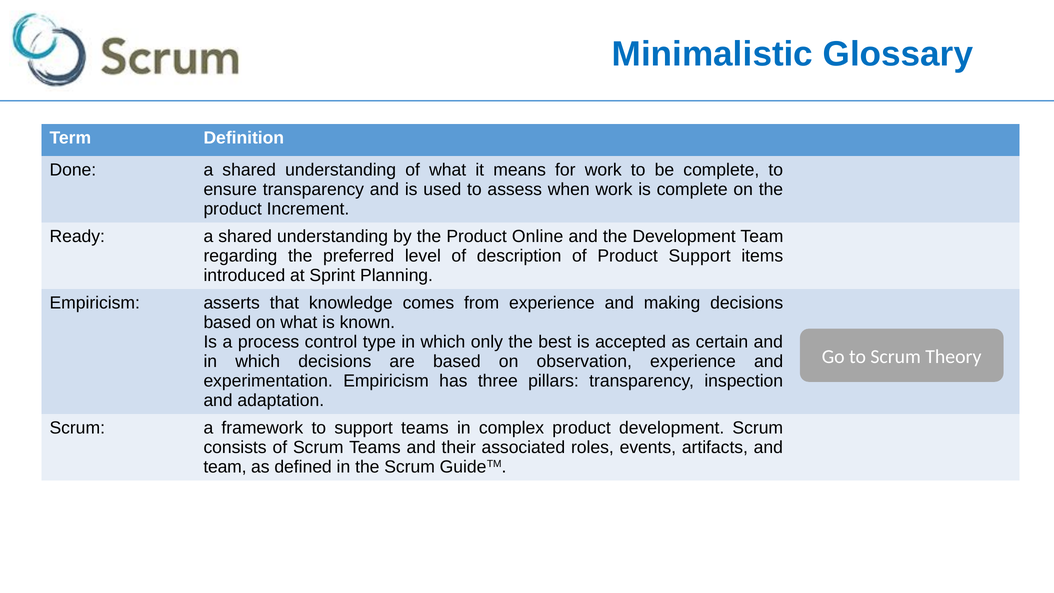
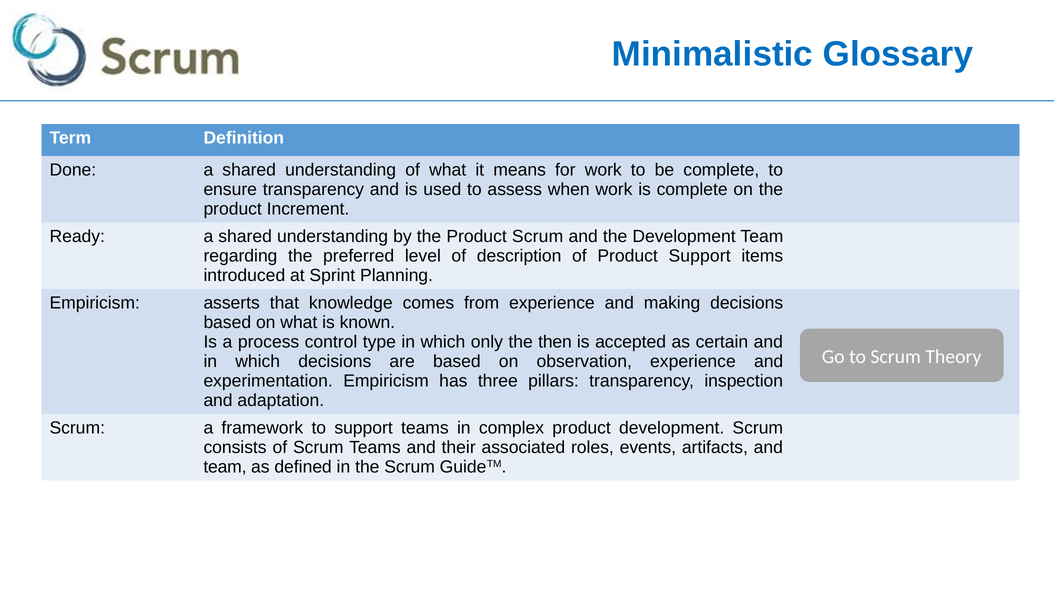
Product Online: Online -> Scrum (538, 236)
best: best -> then (555, 342)
